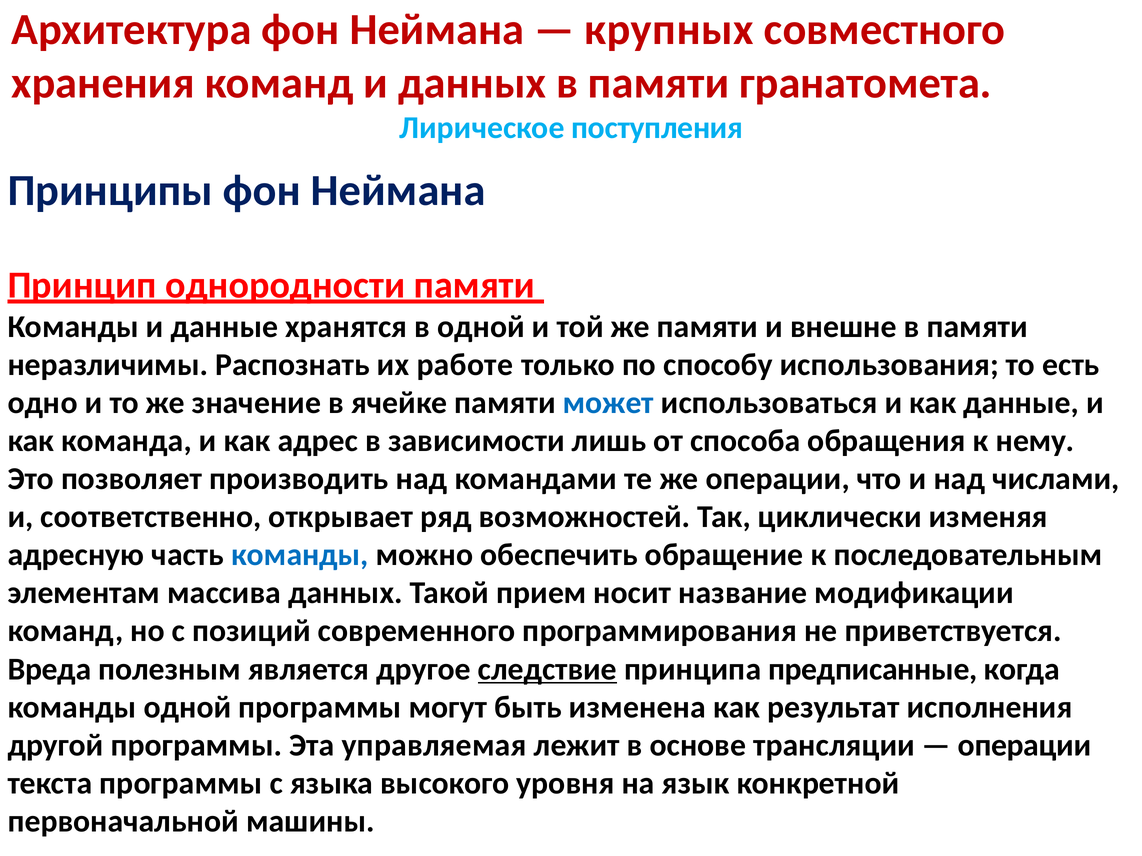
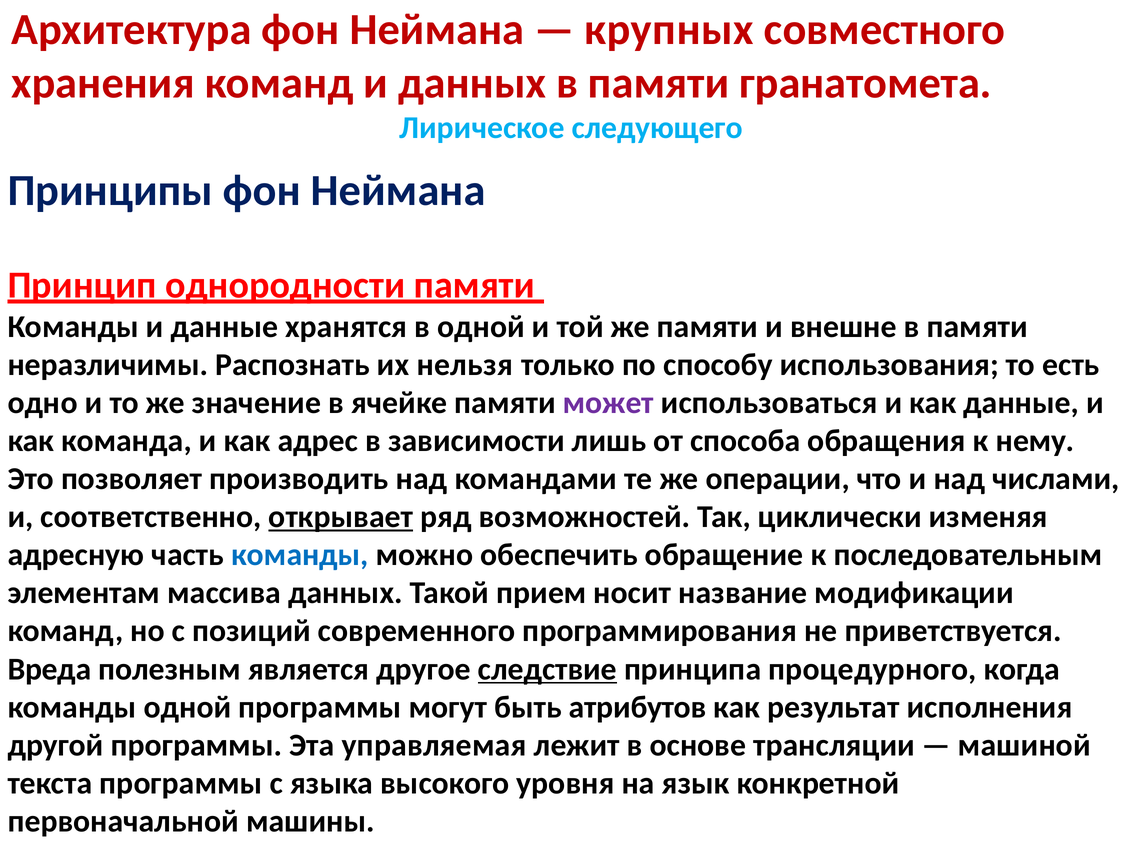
поступления: поступления -> следующего (657, 128)
работе: работе -> нельзя (465, 365)
может colour: blue -> purple (608, 403)
открывает underline: none -> present (341, 517)
предписанные: предписанные -> процедурного (872, 669)
изменена: изменена -> атрибутов (638, 708)
операции: операции -> машиной (1024, 746)
